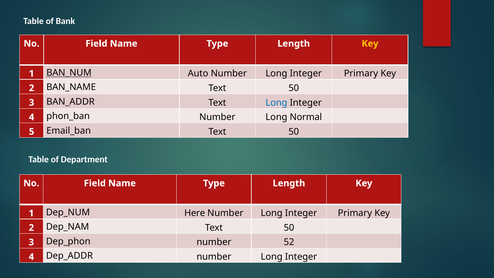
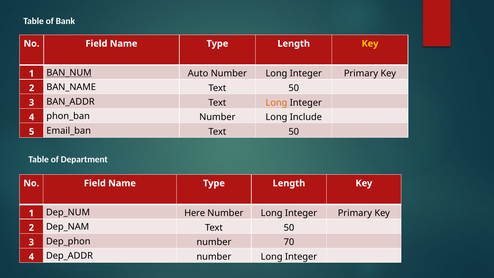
Long colour: blue -> orange (276, 103)
Normal: Normal -> Include (306, 117)
52: 52 -> 70 (289, 242)
